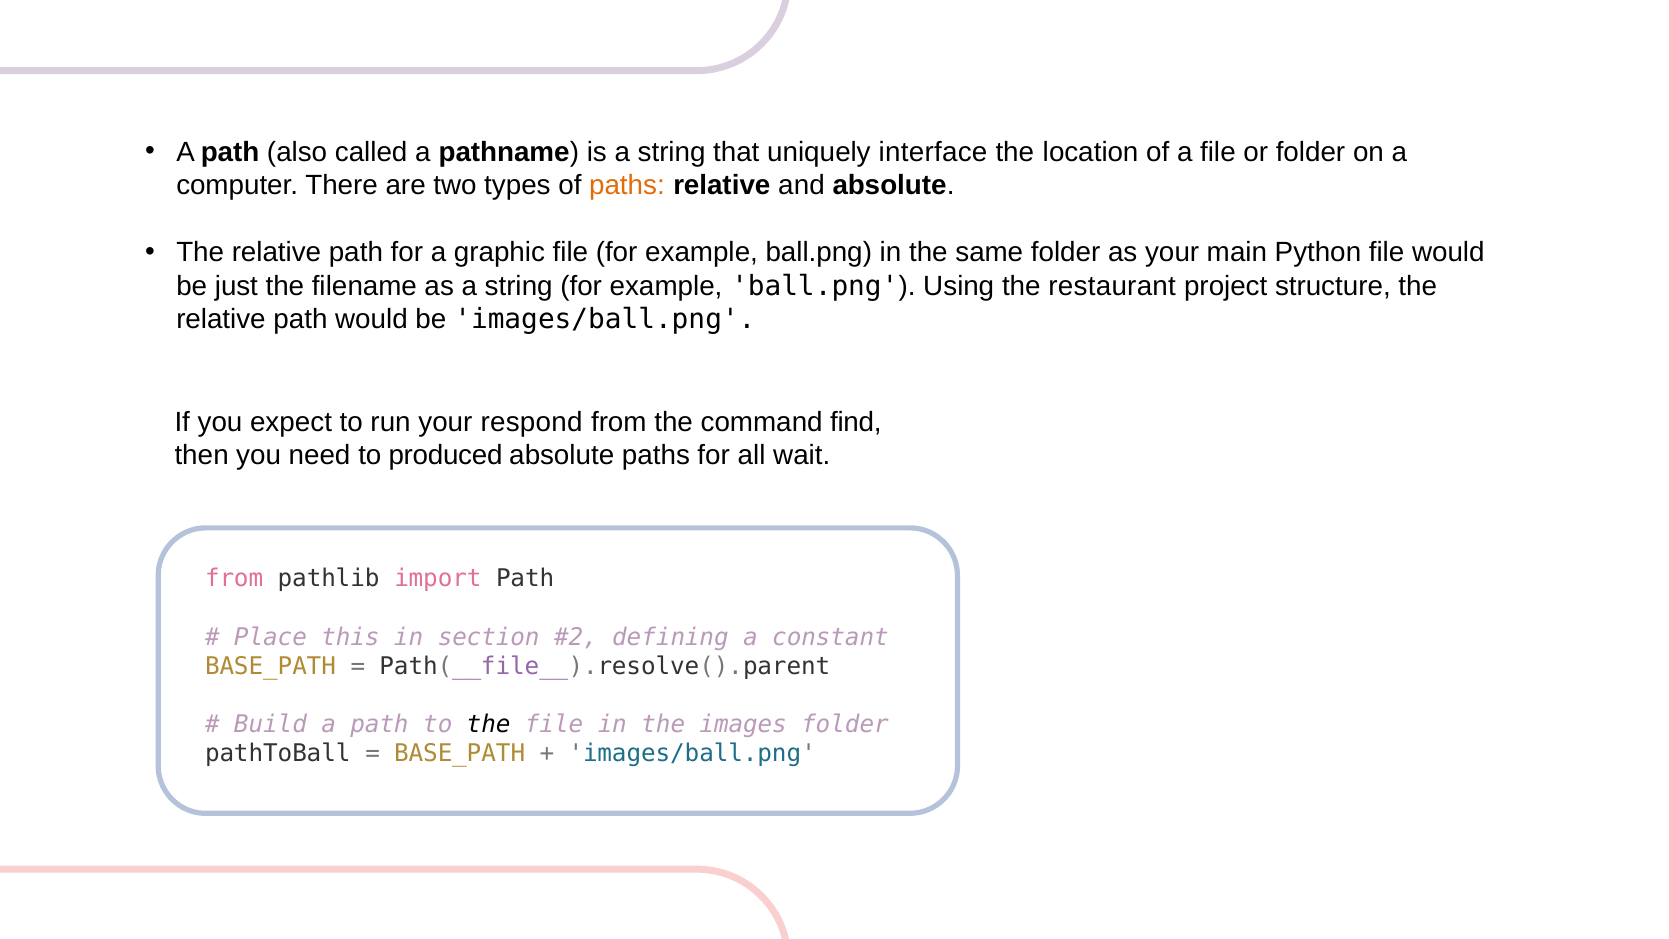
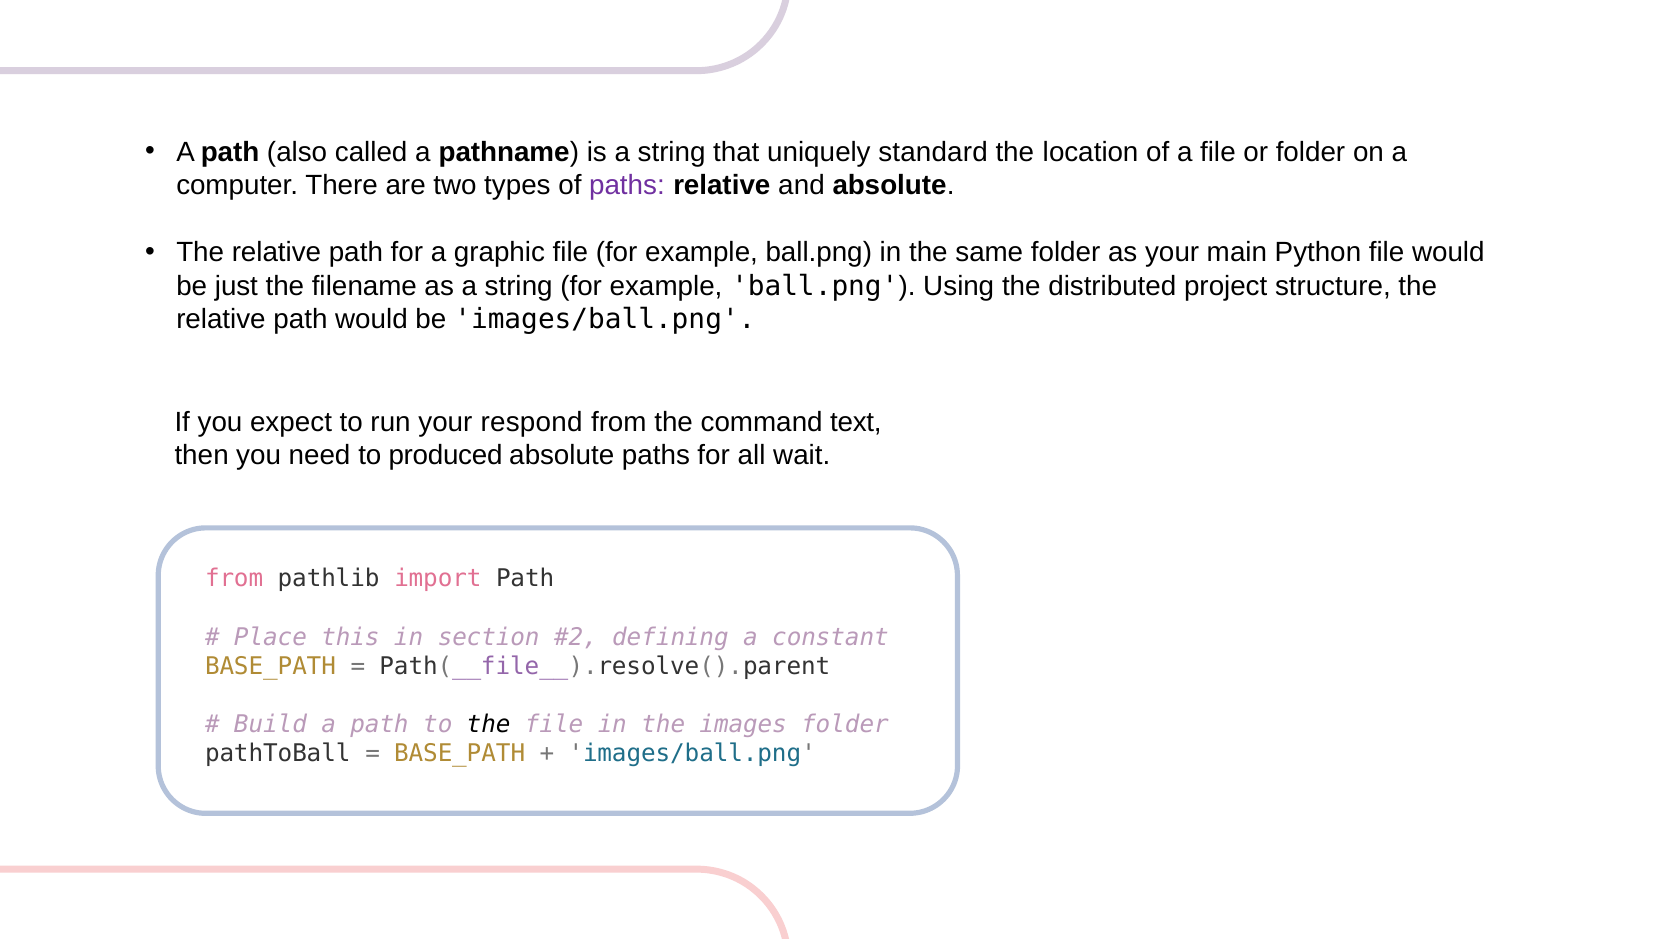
interface: interface -> standard (933, 152)
paths colour: orange -> purple (627, 186)
restaurant: restaurant -> distributed (1112, 286)
find: find -> text (856, 422)
